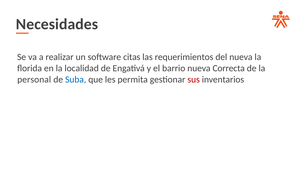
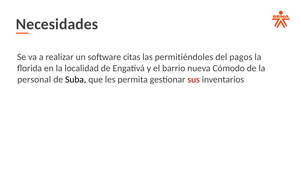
requerimientos: requerimientos -> permitiéndoles (184, 57)
del nueva: nueva -> pagos (241, 57)
Correcta: Correcta -> Cómodo (229, 69)
Suba colour: blue -> black (76, 80)
